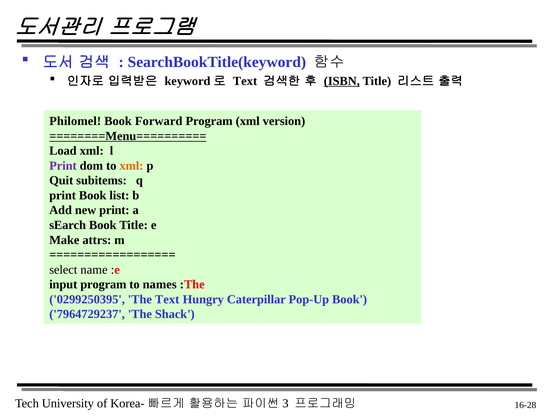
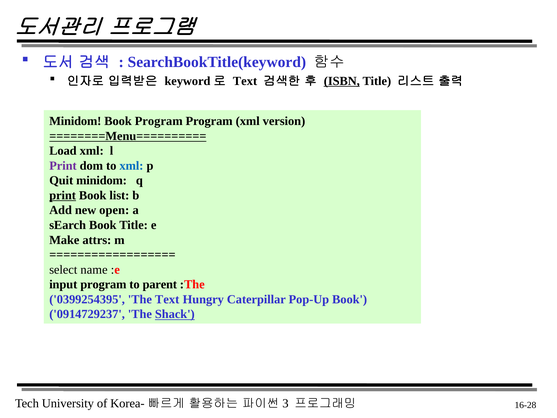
Philomel: Philomel -> Minidom (75, 121)
Book Forward: Forward -> Program (159, 121)
xml colour: orange -> blue (131, 166)
Quit subitems: subitems -> minidom (102, 180)
print underline: none -> present (63, 195)
new print: print -> open (114, 210)
names: names -> parent (160, 284)
0299250395: 0299250395 -> 0399254395 (87, 299)
7964729237: 7964729237 -> 0914729237 (87, 314)
Shack underline: none -> present (175, 314)
